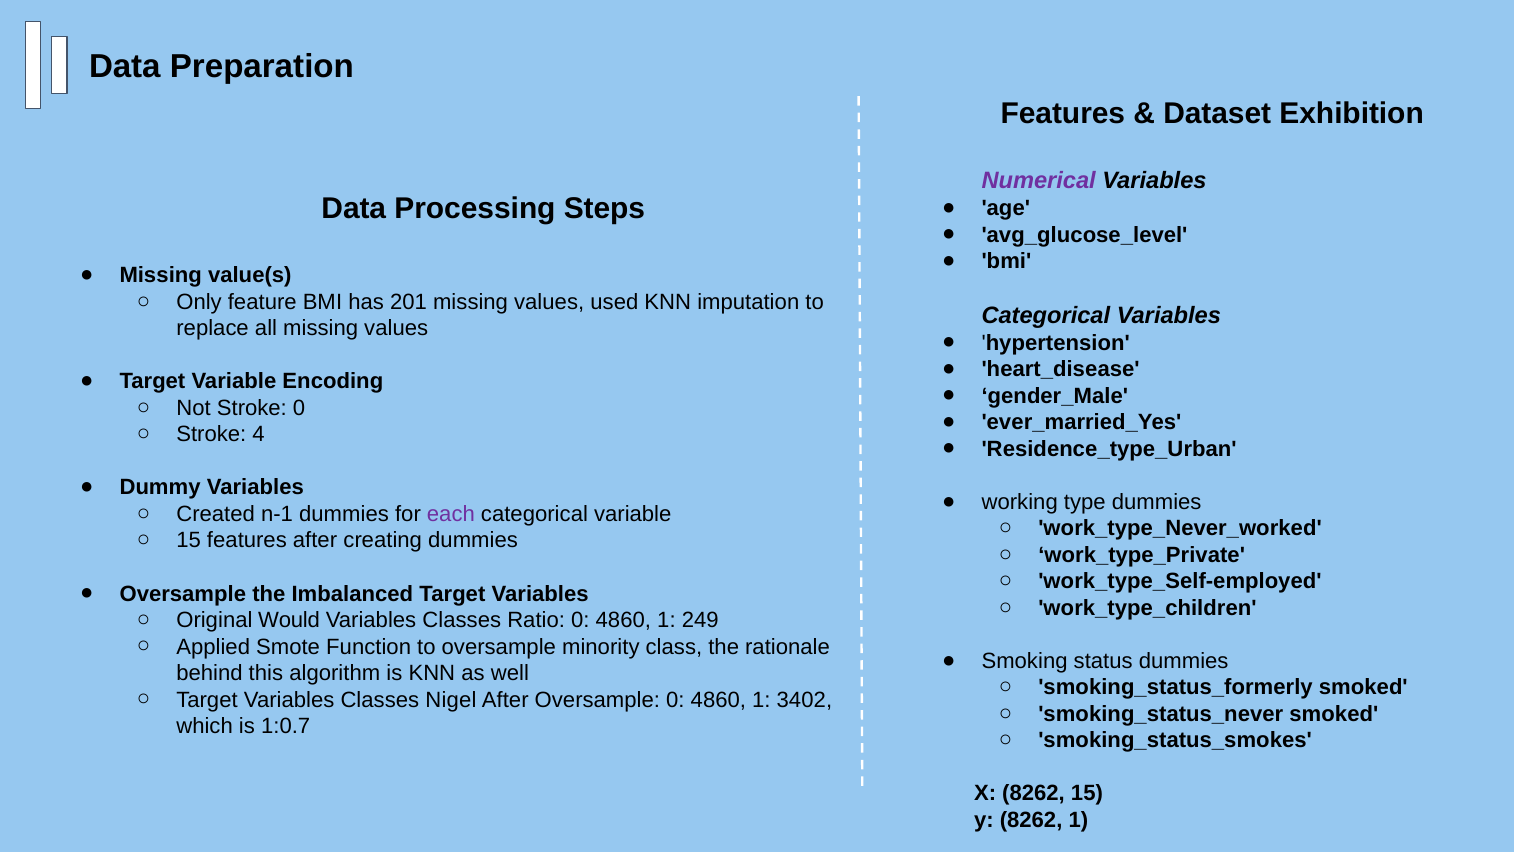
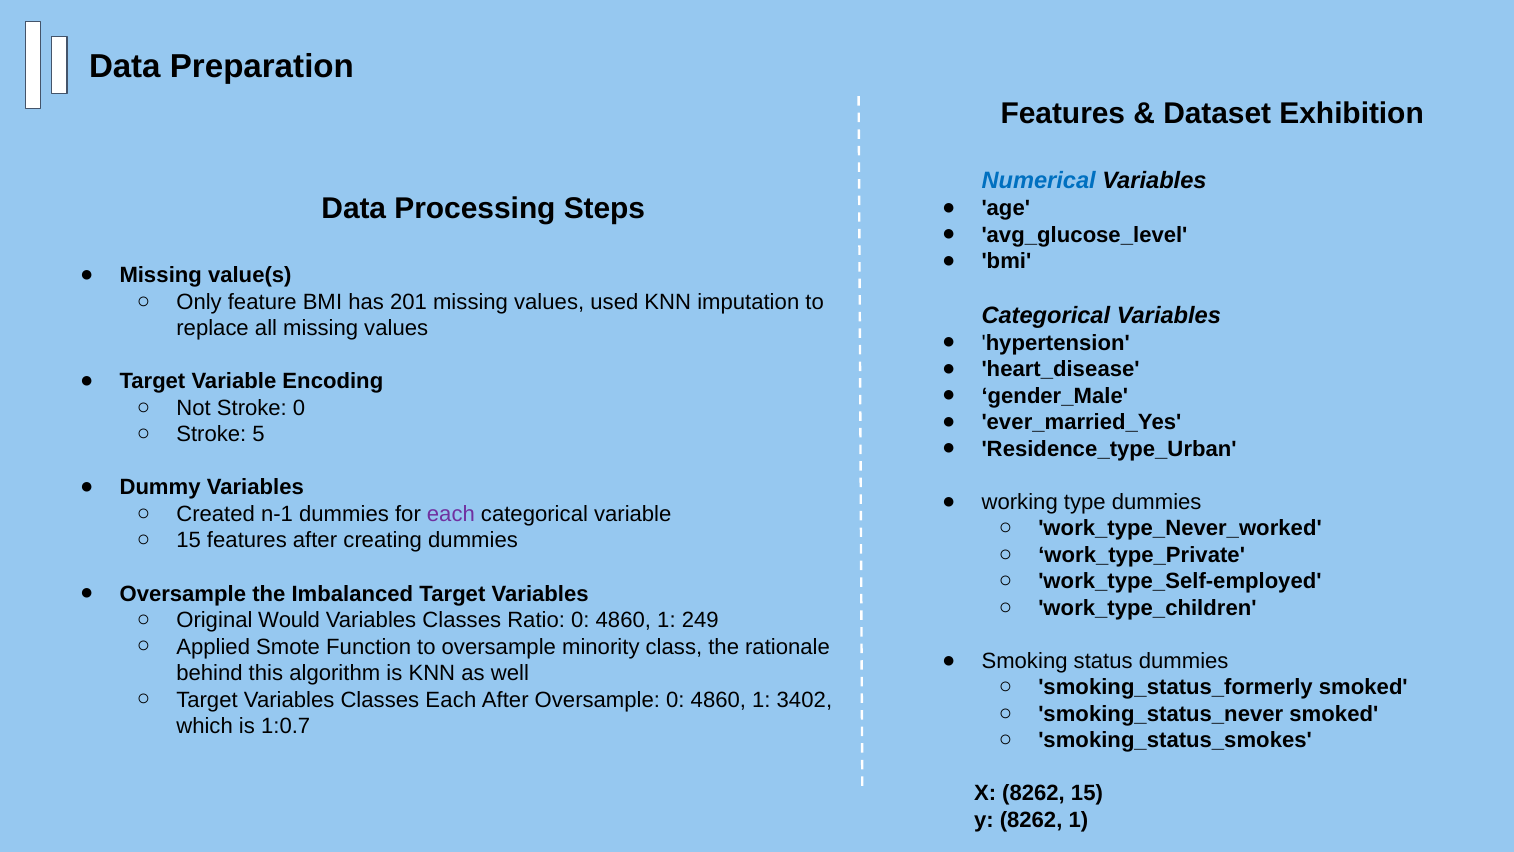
Numerical colour: purple -> blue (1039, 181)
4: 4 -> 5 (259, 434)
Classes Nigel: Nigel -> Each (451, 699)
